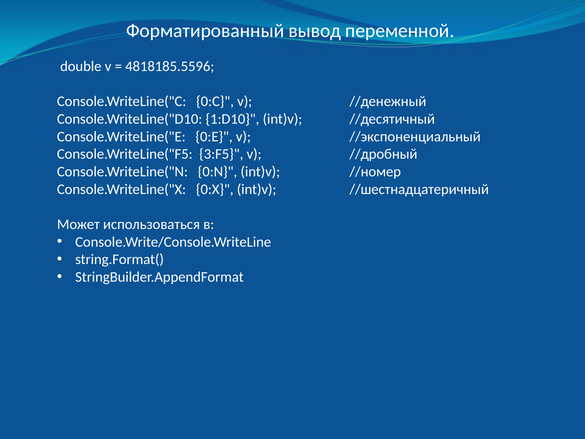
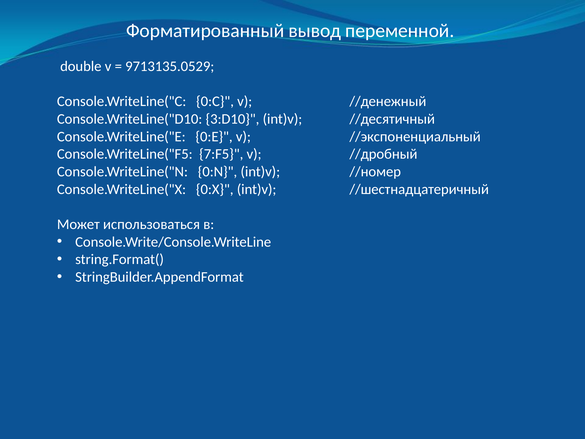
4818185.5596: 4818185.5596 -> 9713135.0529 (170, 66)
1:D10: 1:D10 -> 3:D10 (232, 119)
3:F5: 3:F5 -> 7:F5 (221, 154)
